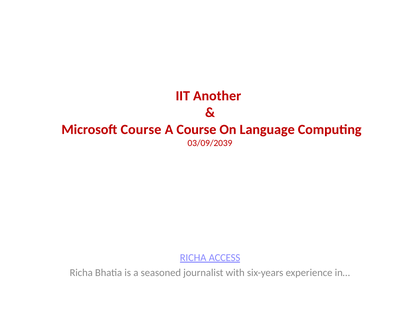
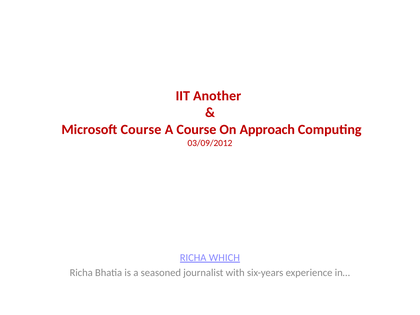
Language: Language -> Approach (267, 129)
03/09/2039: 03/09/2039 -> 03/09/2012 (210, 143)
ACCESS: ACCESS -> WHICH (224, 258)
